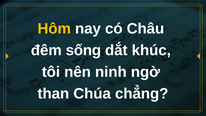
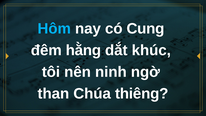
Hôm colour: yellow -> light blue (54, 29)
Châu: Châu -> Cung (146, 29)
sống: sống -> hằng (83, 50)
chẳng: chẳng -> thiêng (142, 93)
